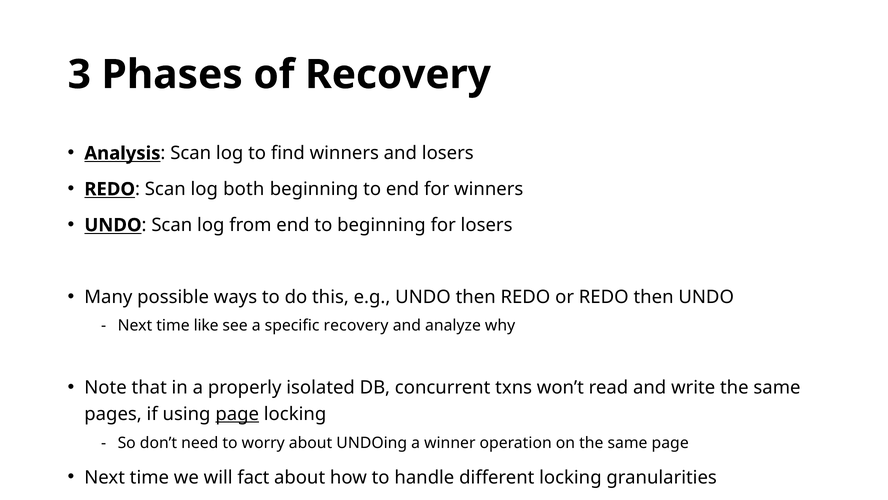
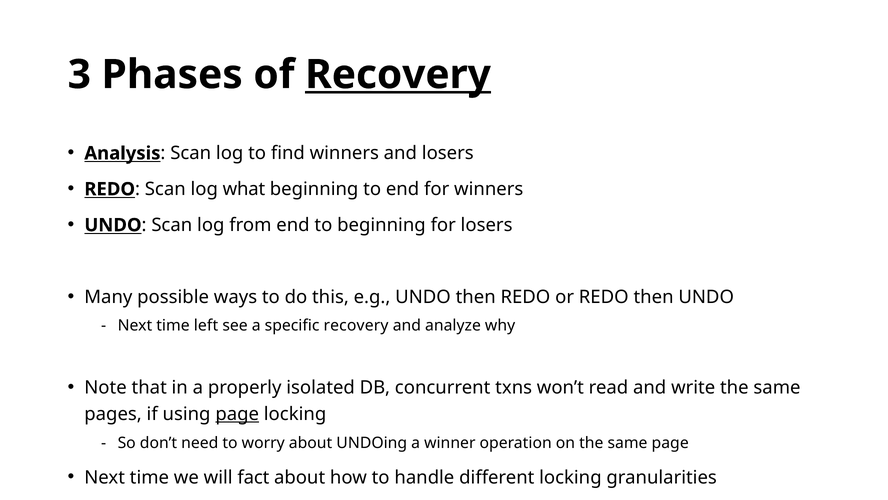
Recovery underline: none -> present (398, 75)
both: both -> what (244, 189)
like: like -> left (206, 325)
